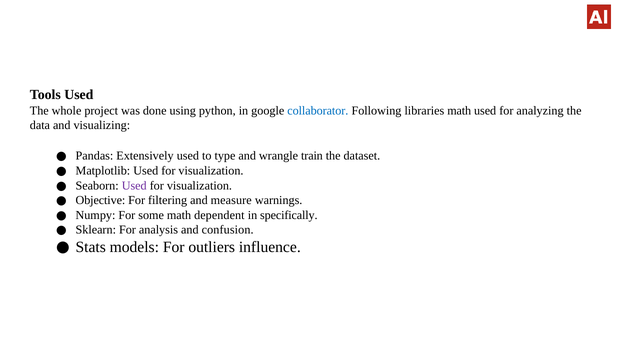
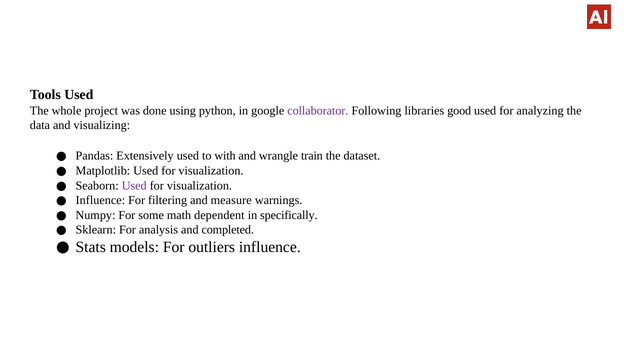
collaborator colour: blue -> purple (318, 111)
libraries math: math -> good (459, 111)
type: type -> with (225, 156)
Objective: Objective -> Influence (100, 200)
confusion: confusion -> completed (228, 230)
